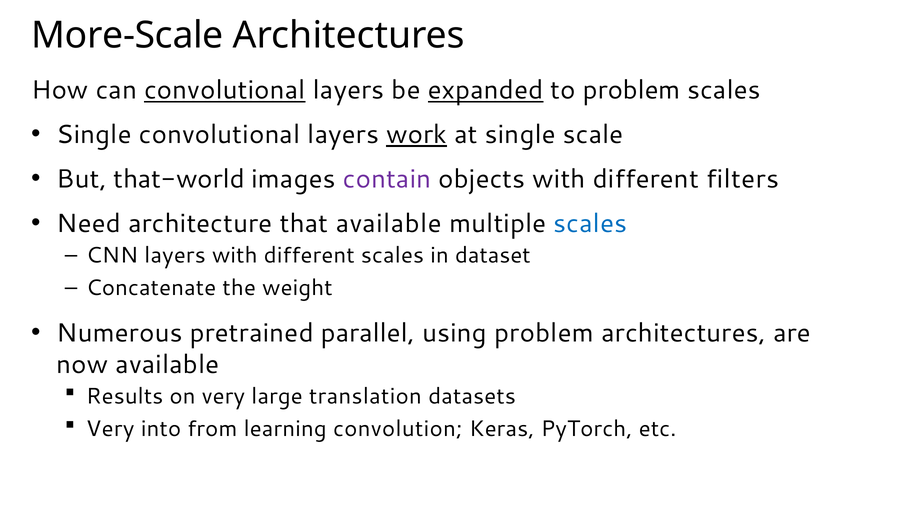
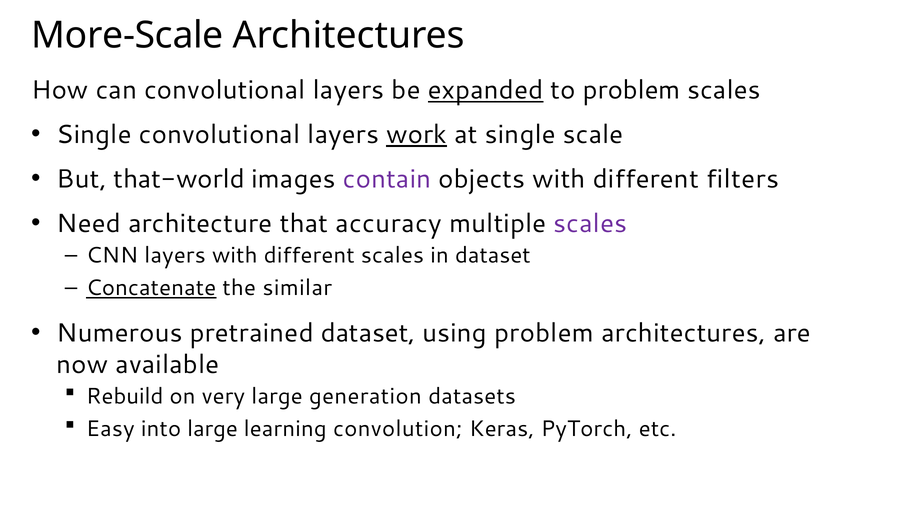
convolutional underline: present -> none (225, 90)
that available: available -> accuracy (389, 224)
scales colour: blue -> purple (590, 224)
Concatenate underline: none -> present (151, 288)
weight: weight -> similar (297, 288)
pretrained parallel: parallel -> dataset (368, 333)
Results: Results -> Rebuild (125, 396)
translation: translation -> generation (365, 396)
Very: Very -> Easy (110, 429)
into from: from -> large (212, 429)
